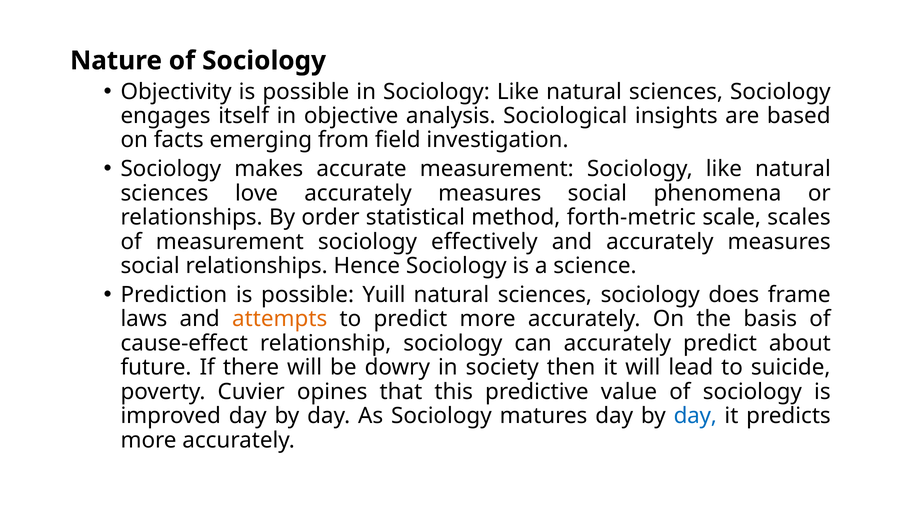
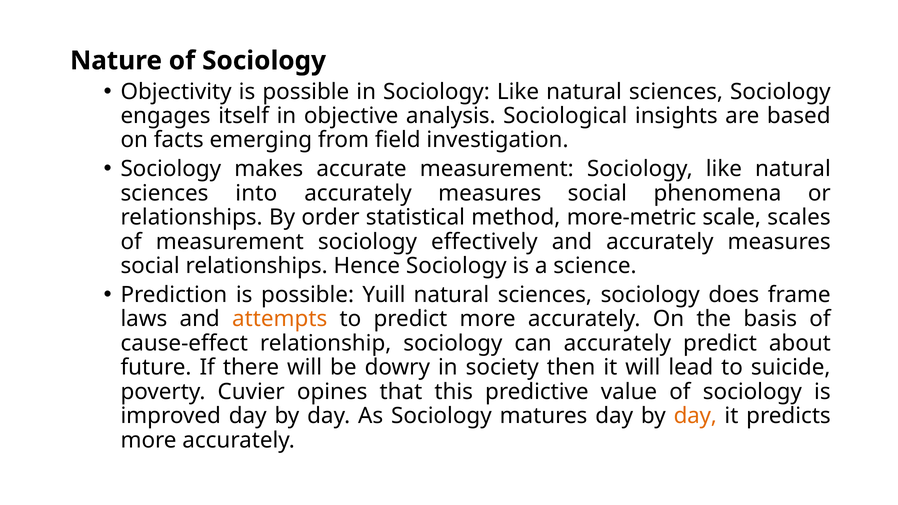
love: love -> into (256, 193)
forth-metric: forth-metric -> more-metric (631, 217)
day colour: blue -> orange (695, 416)
